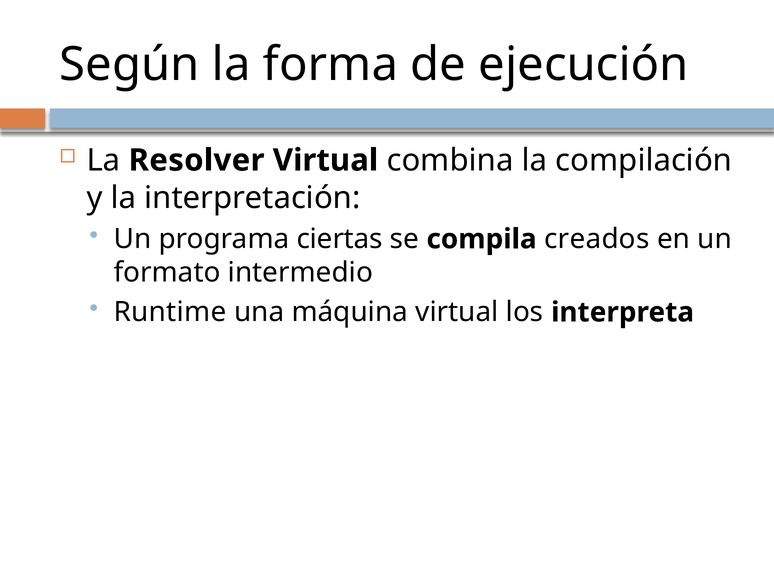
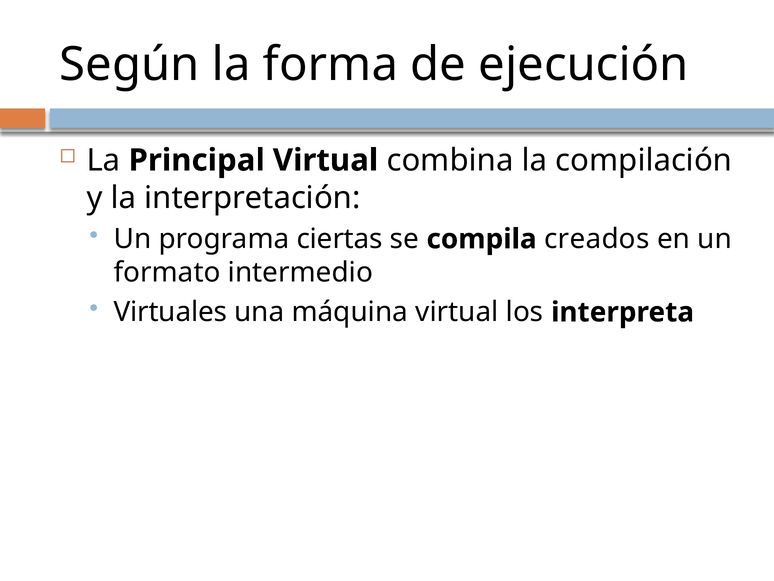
Resolver: Resolver -> Principal (197, 160)
Runtime: Runtime -> Virtuales (170, 312)
